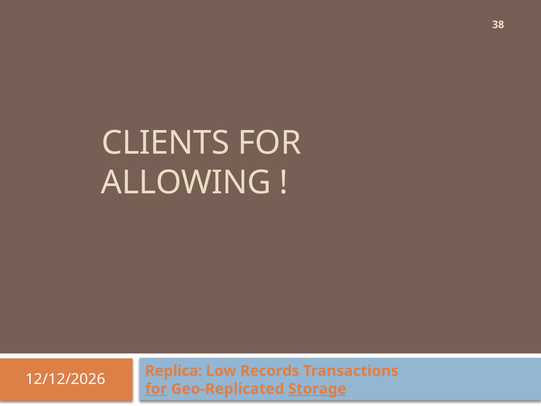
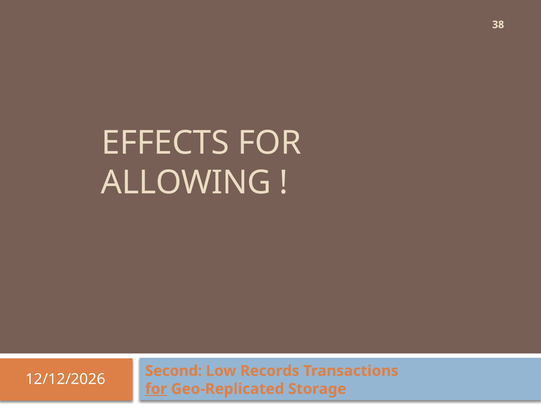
CLIENTS: CLIENTS -> EFFECTS (165, 143)
Replica: Replica -> Second (174, 371)
Storage underline: present -> none (317, 389)
